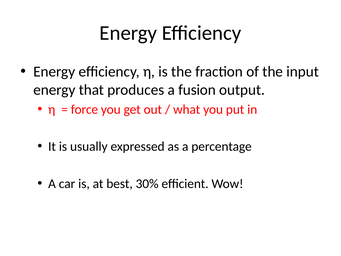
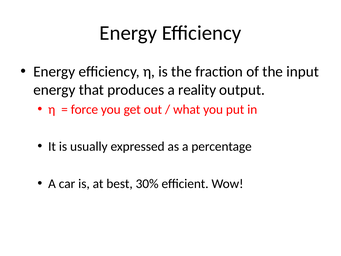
fusion: fusion -> reality (197, 90)
